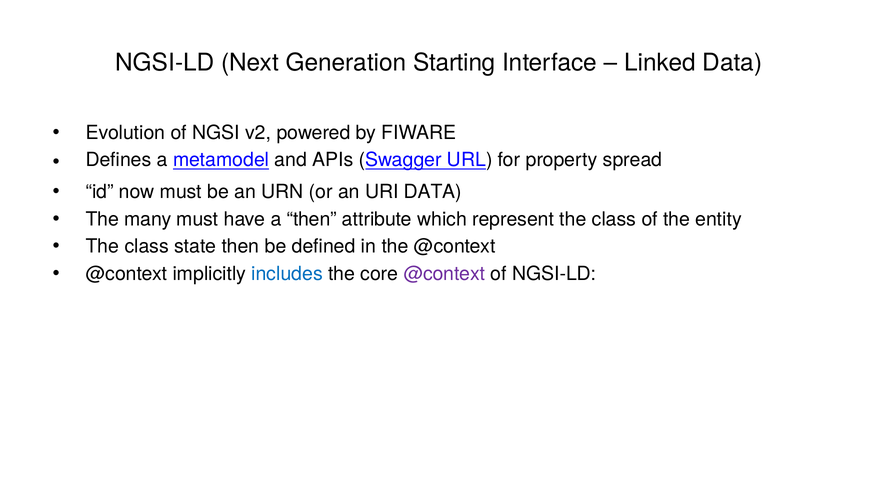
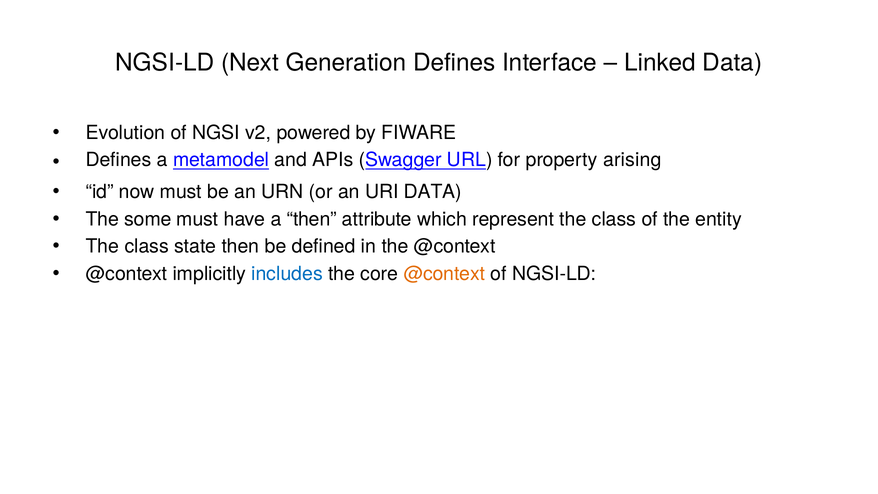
Generation Starting: Starting -> Defines (454, 63)
spread: spread -> arising (632, 160)
many: many -> some (148, 219)
@context colour: purple -> orange (444, 274)
